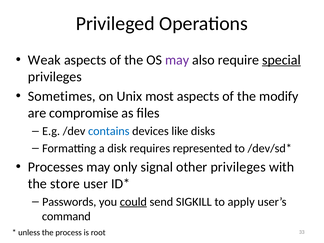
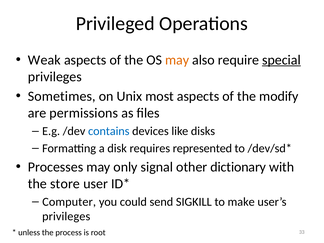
may colour: purple -> orange (177, 60)
compromise: compromise -> permissions (84, 113)
other privileges: privileges -> dictionary (238, 167)
Passwords: Passwords -> Computer (69, 202)
could underline: present -> none (133, 202)
apply: apply -> make (241, 202)
command: command -> privileges (66, 216)
